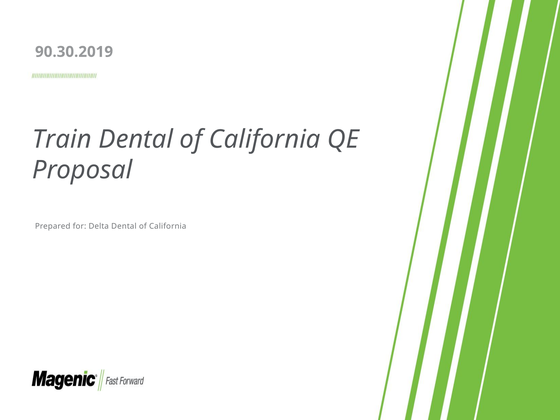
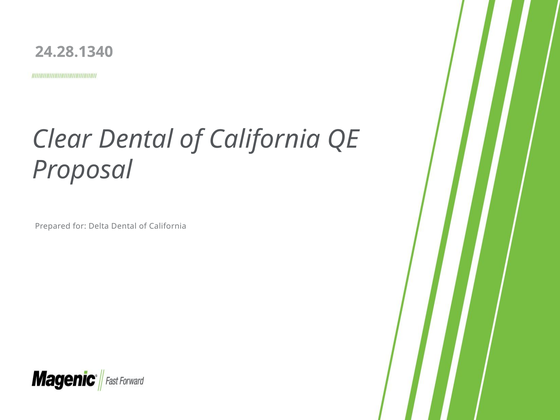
90.30.2019: 90.30.2019 -> 24.28.1340 (74, 52)
Train: Train -> Clear (62, 139)
